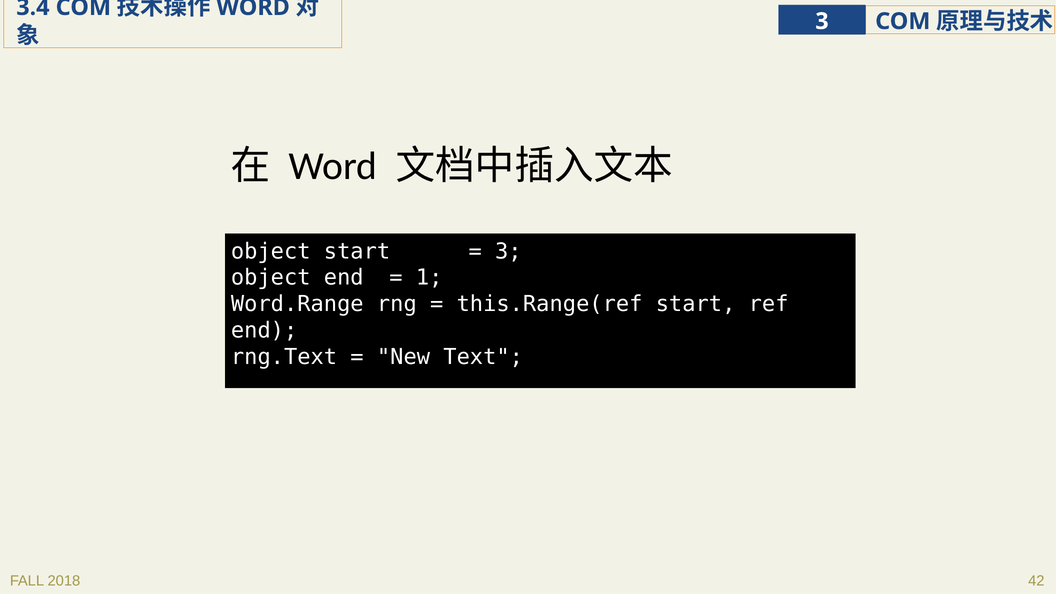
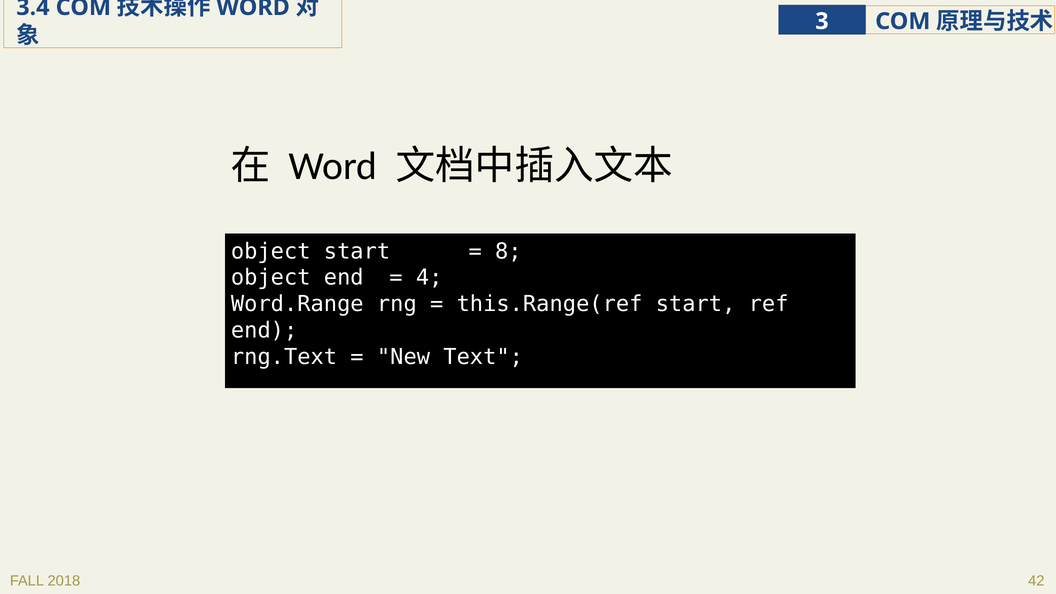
3: 3 -> 8 (508, 251)
1: 1 -> 4 (429, 278)
